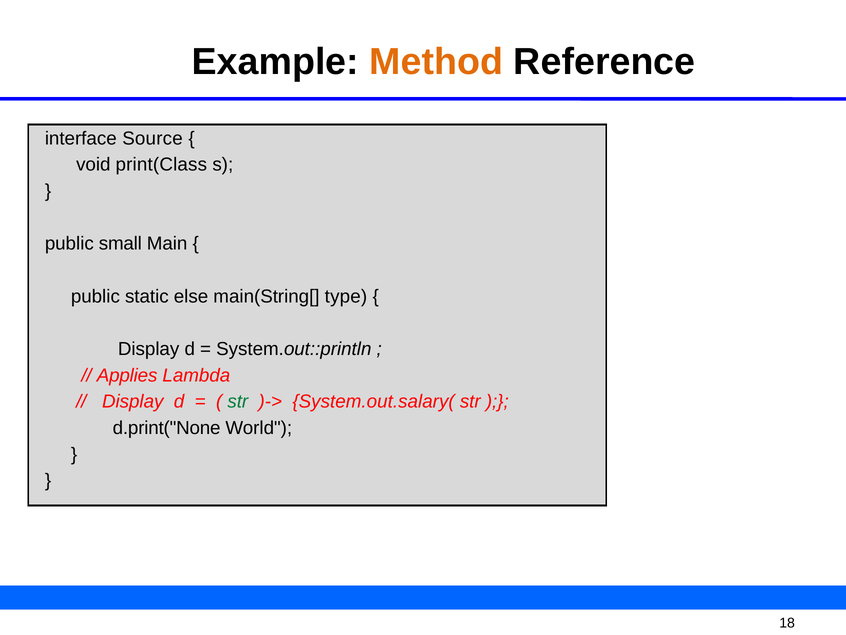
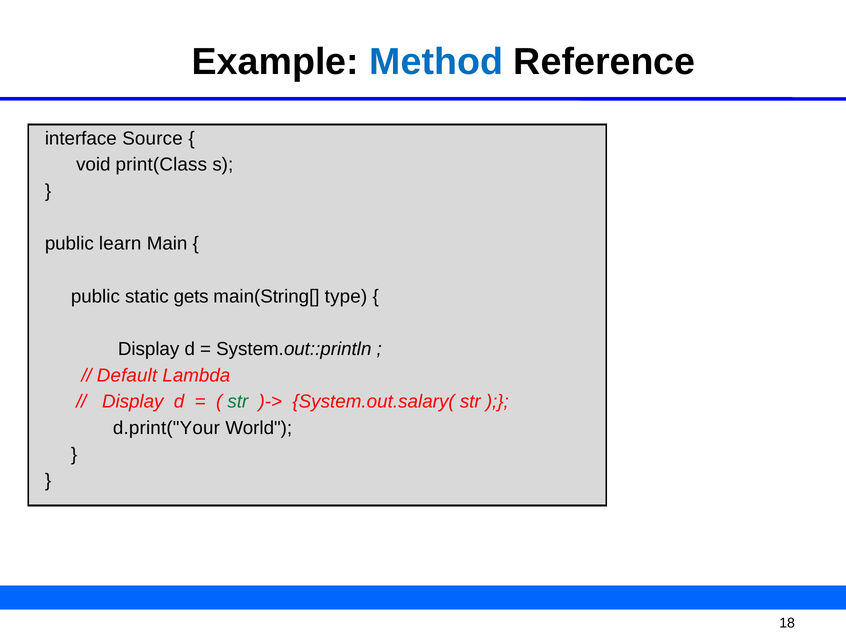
Method colour: orange -> blue (436, 62)
small: small -> learn (120, 243)
else: else -> gets (191, 296)
Applies: Applies -> Default (127, 375)
d.print("None: d.print("None -> d.print("Your (166, 428)
